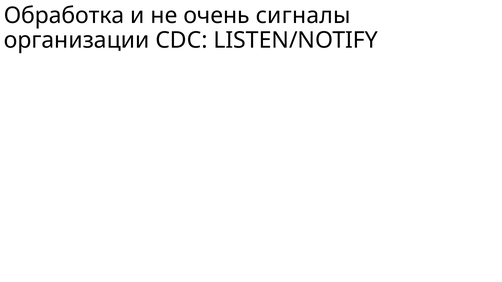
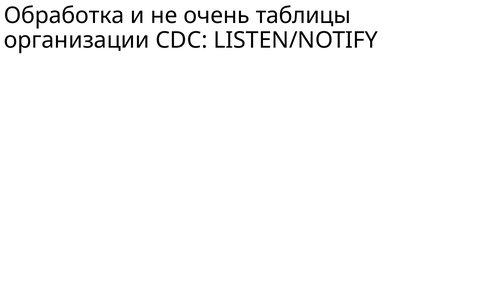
сигналы: сигналы -> таблицы (303, 15)
